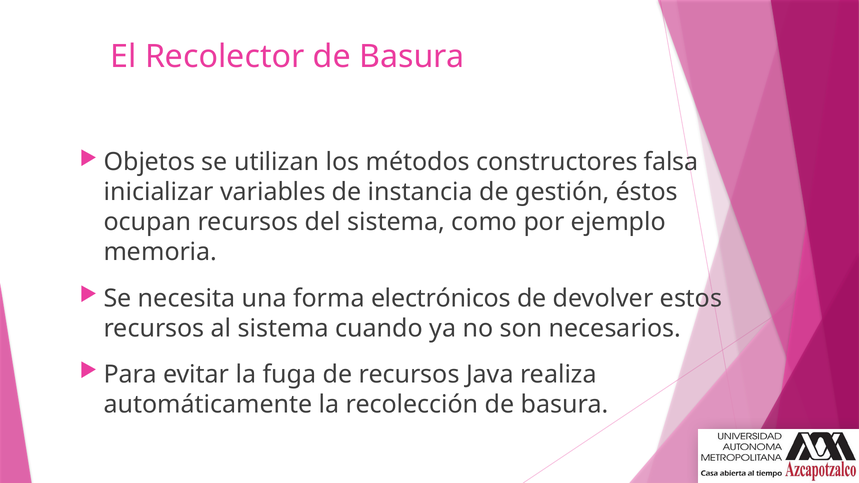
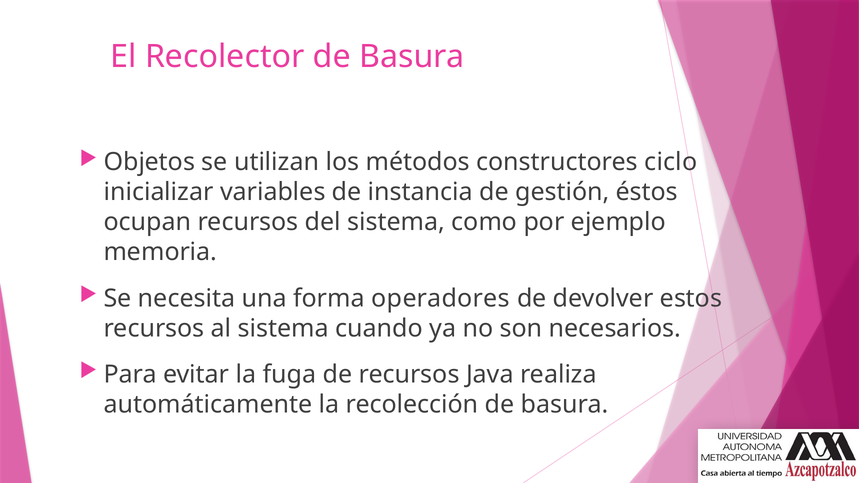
falsa: falsa -> ciclo (671, 162)
electrónicos: electrónicos -> operadores (441, 298)
